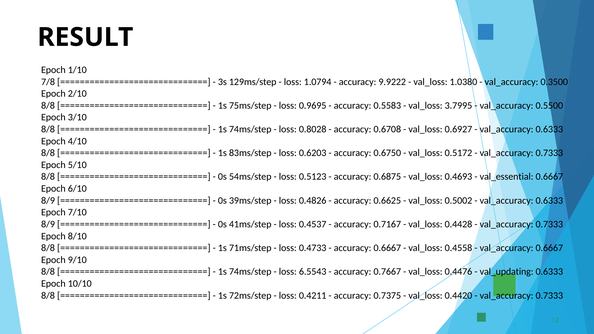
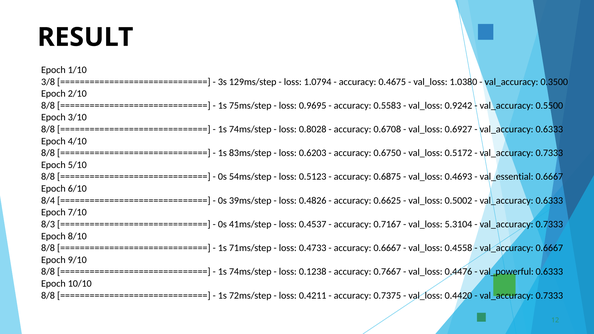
7/8: 7/8 -> 3/8 (48, 82)
9.9222: 9.9222 -> 0.4675 (392, 82)
3.7995: 3.7995 -> 0.9242 (458, 106)
8/9: 8/9 -> 8/4 (48, 201)
8/9: 8/9 -> 8/3 (48, 224)
0.4428: 0.4428 -> 5.3104 (458, 224)
6.5543: 6.5543 -> 0.1238 (313, 272)
val_updating: val_updating -> val_powerful (507, 272)
